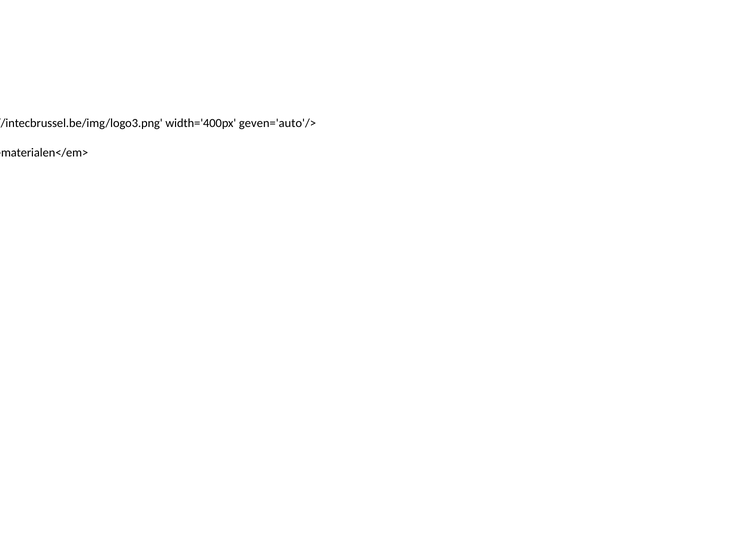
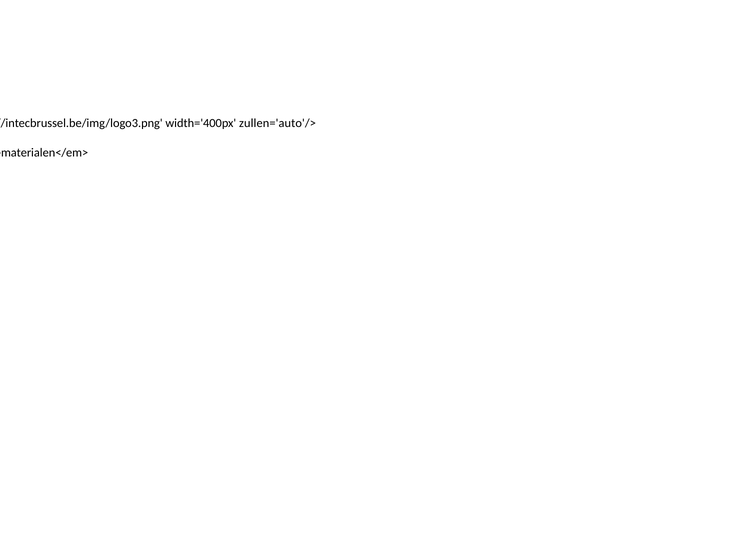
geven='auto'/>: geven='auto'/> -> zullen='auto'/> (277, 123)
